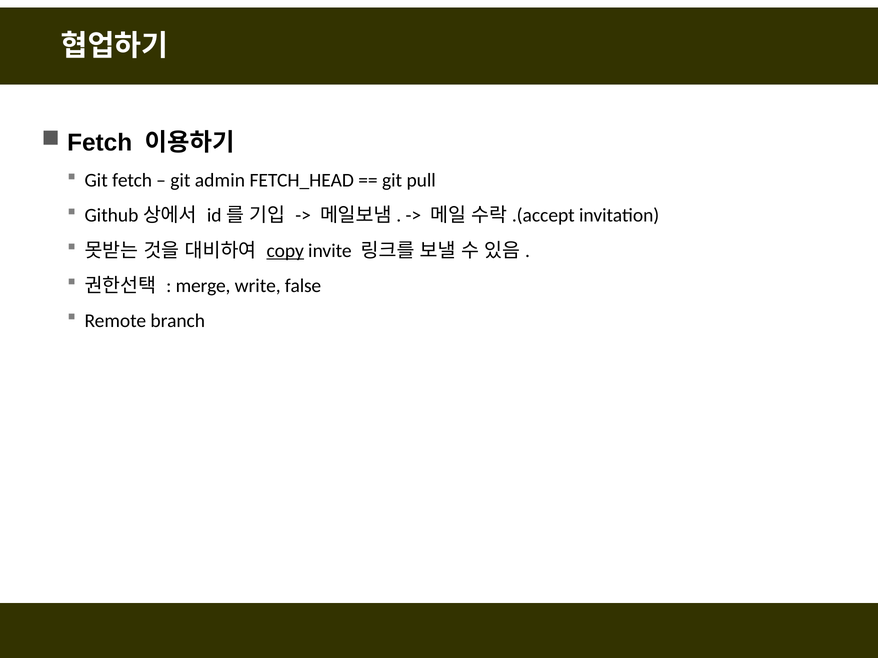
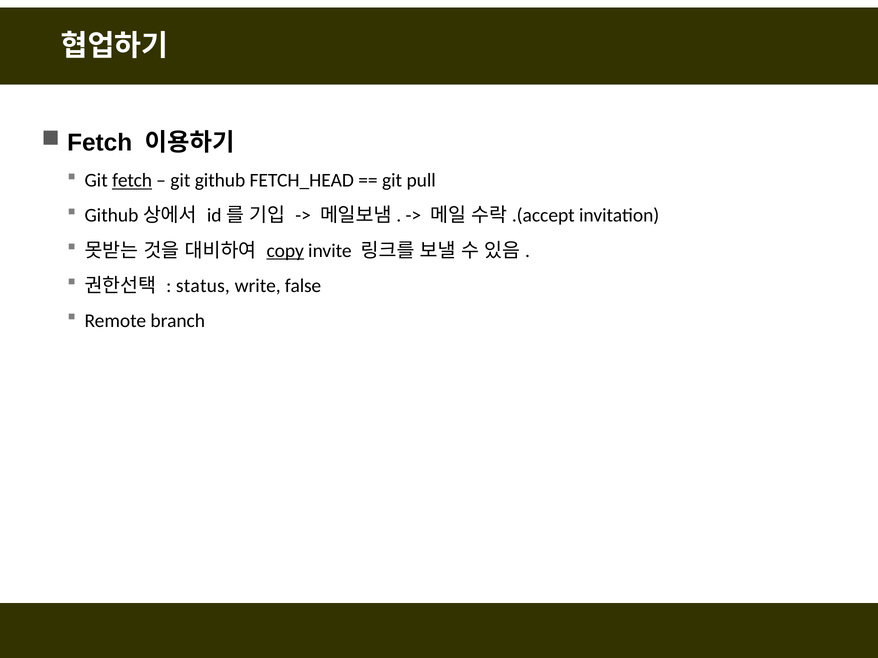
fetch underline: none -> present (132, 181)
admin: admin -> github (220, 181)
merge: merge -> status (203, 286)
